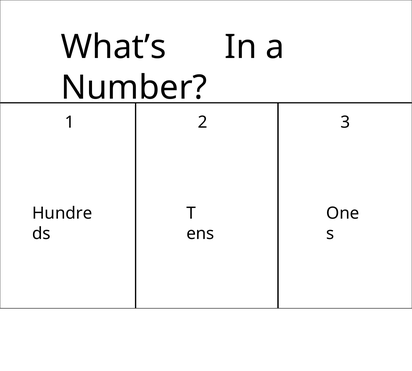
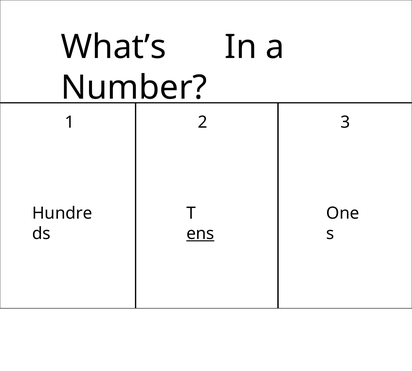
ens underline: none -> present (200, 234)
